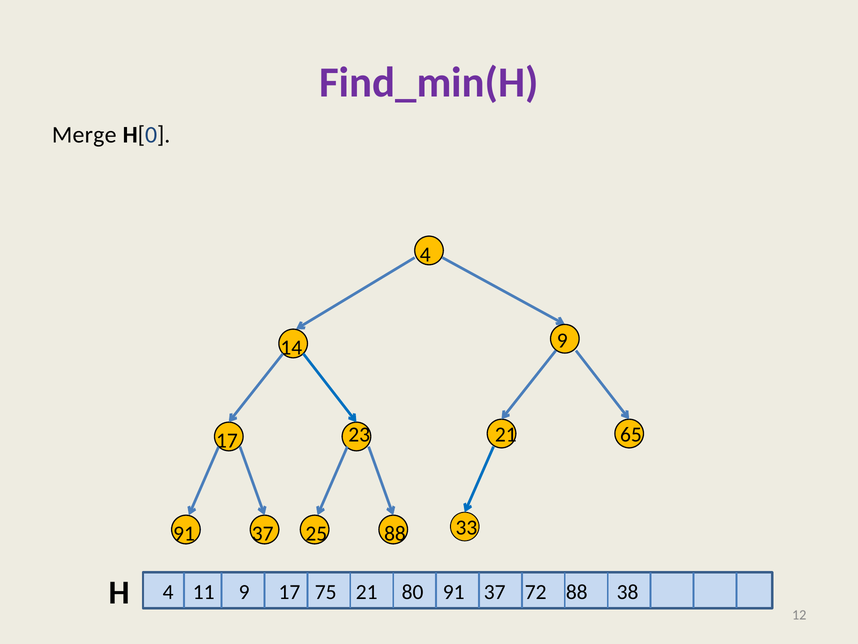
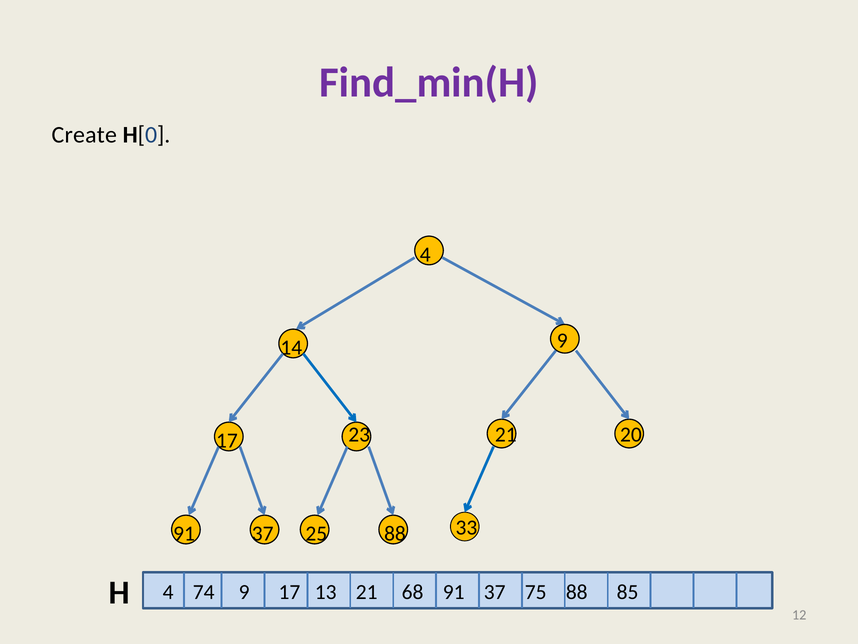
Merge: Merge -> Create (84, 135)
65: 65 -> 20 (631, 434)
11: 11 -> 74 (204, 592)
75: 75 -> 13 (326, 592)
80: 80 -> 68 (413, 592)
72: 72 -> 75 (536, 592)
38: 38 -> 85 (628, 592)
